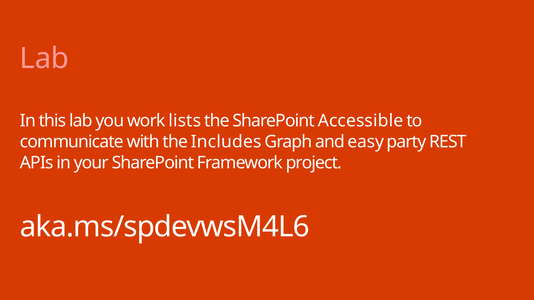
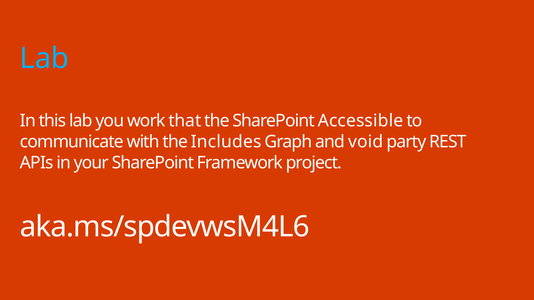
Lab colour: pink -> light blue (44, 58)
lists: lists -> that (185, 121)
easy: easy -> void (366, 142)
